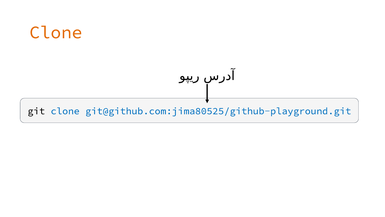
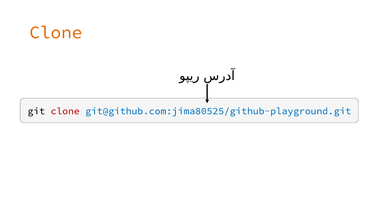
clone colour: blue -> red (65, 111)
